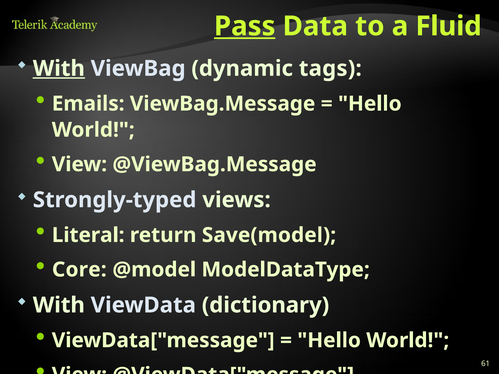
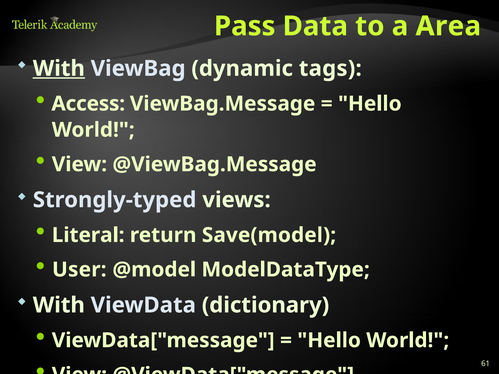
Pass underline: present -> none (245, 26)
Fluid: Fluid -> Area (448, 26)
Emails: Emails -> Access (88, 104)
Core: Core -> User (79, 270)
